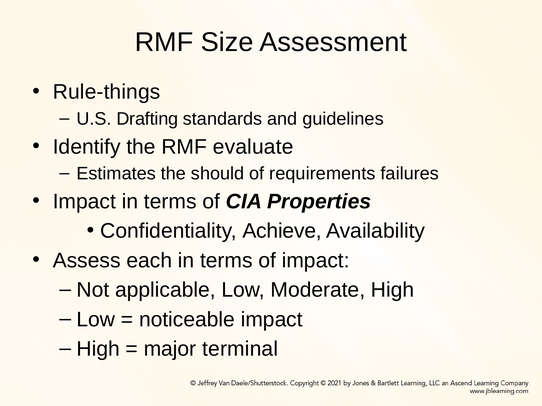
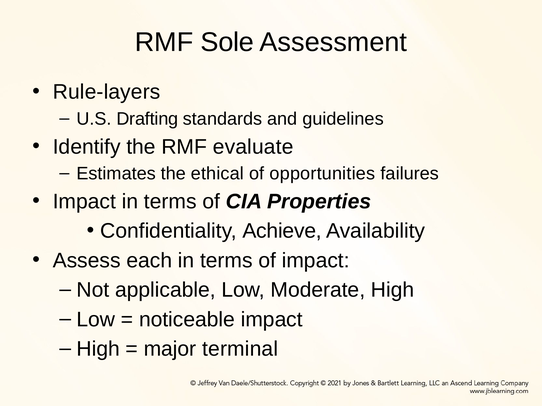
Size: Size -> Sole (227, 42)
Rule-things: Rule-things -> Rule-layers (107, 92)
should: should -> ethical (217, 174)
requirements: requirements -> opportunities (322, 174)
